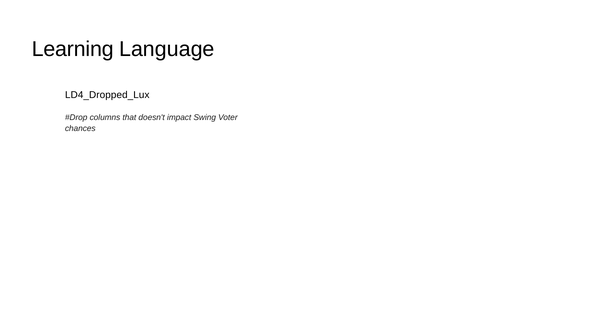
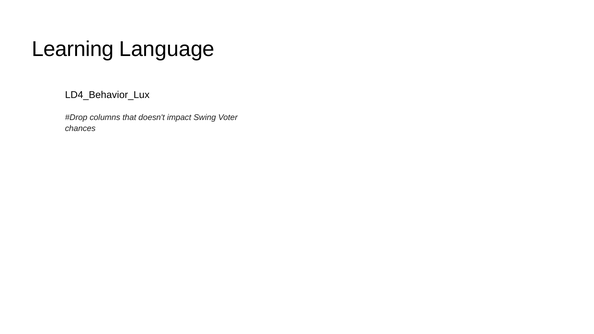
LD4_Dropped_Lux: LD4_Dropped_Lux -> LD4_Behavior_Lux (107, 95)
